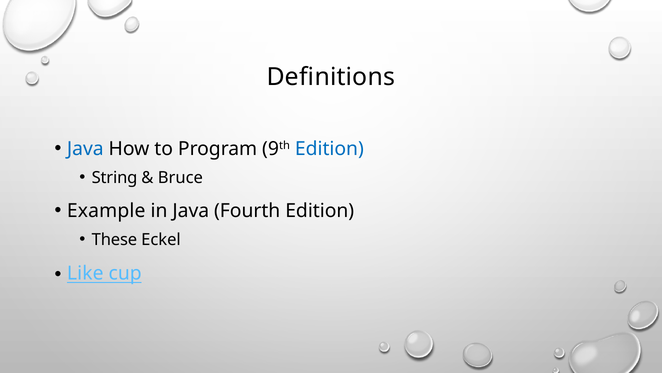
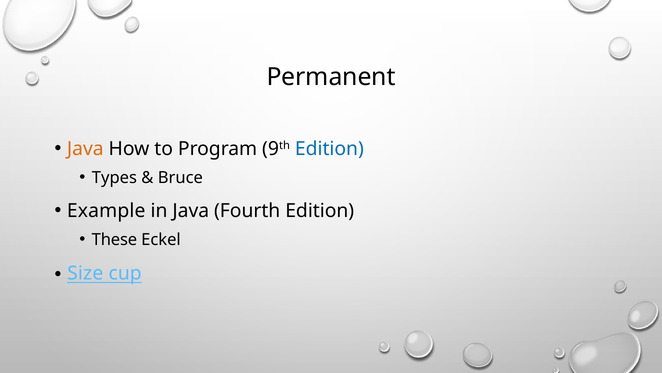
Definitions: Definitions -> Permanent (331, 77)
Java colour: blue -> orange (85, 149)
String: String -> Types (114, 177)
Like: Like -> Size (85, 273)
